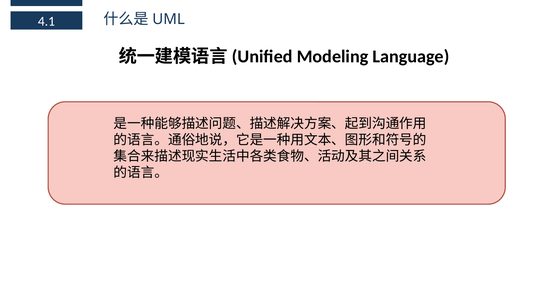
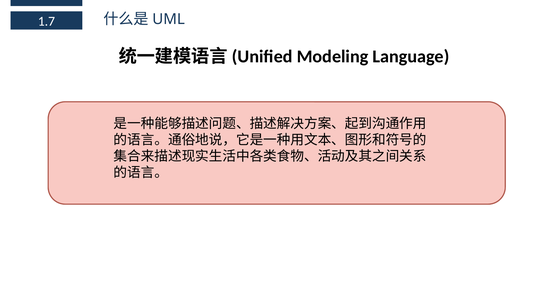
4.1: 4.1 -> 1.7 (46, 21)
